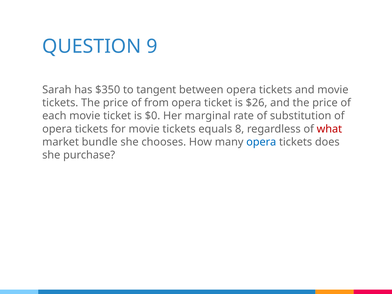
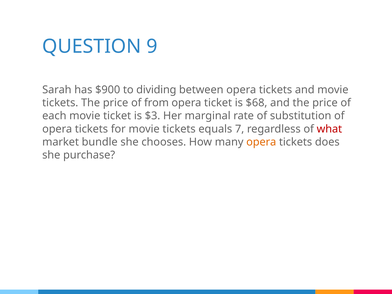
$350: $350 -> $900 (108, 90)
tangent: tangent -> dividing (156, 90)
$26: $26 -> $68 (257, 103)
$0: $0 -> $3 (153, 116)
8: 8 -> 7 (240, 129)
opera colour: blue -> orange (261, 142)
